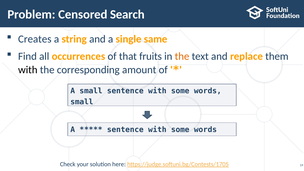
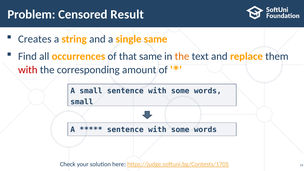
Search: Search -> Result (127, 14)
that fruits: fruits -> same (151, 56)
with colour: black -> red (28, 70)
